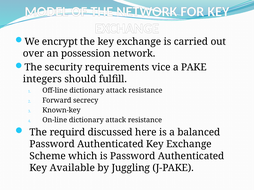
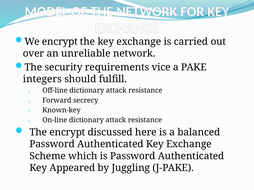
possession: possession -> unreliable (86, 54)
The requird: requird -> encrypt (67, 133)
Available: Available -> Appeared (72, 168)
